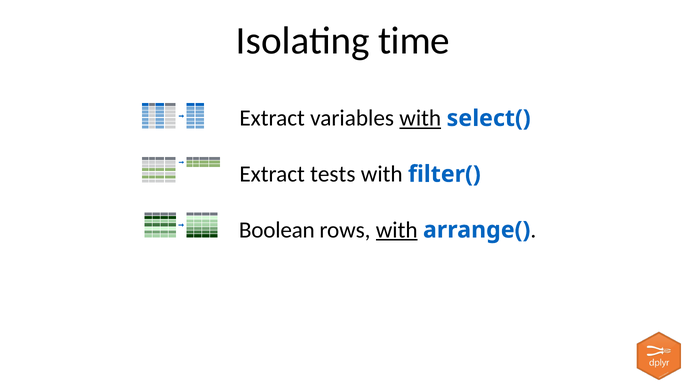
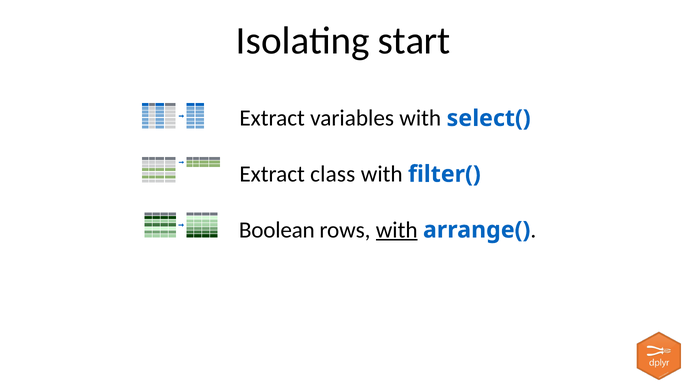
time: time -> start (414, 41)
with underline: present -> none (420, 118)
tests: tests -> class (333, 174)
